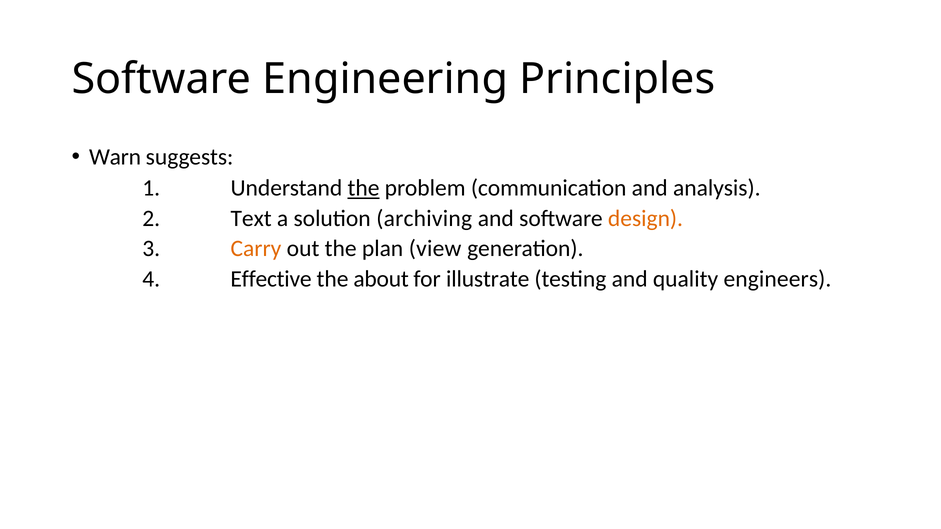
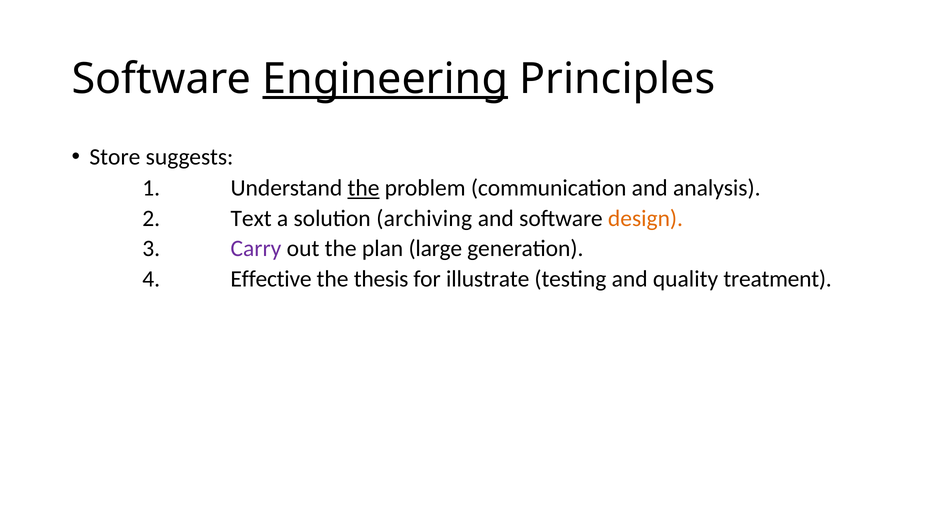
Engineering underline: none -> present (385, 79)
Warn: Warn -> Store (115, 157)
Carry colour: orange -> purple (256, 249)
view: view -> large (435, 249)
about: about -> thesis (381, 279)
engineers: engineers -> treatment (778, 279)
